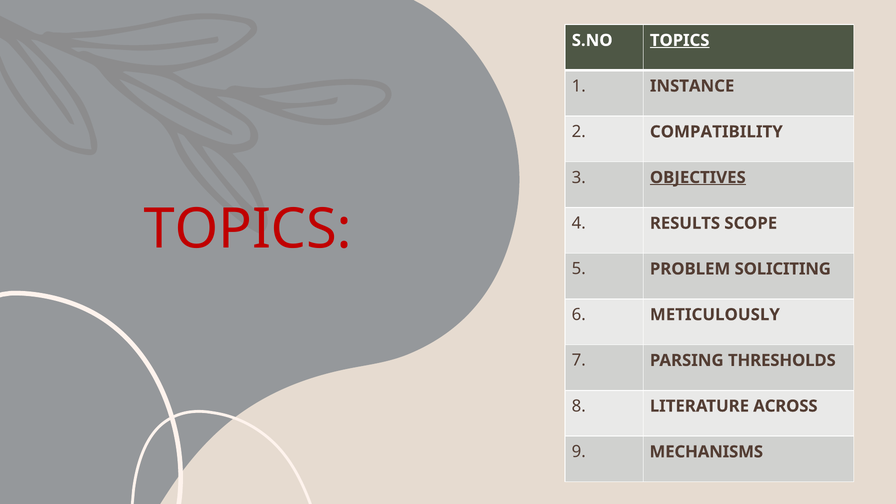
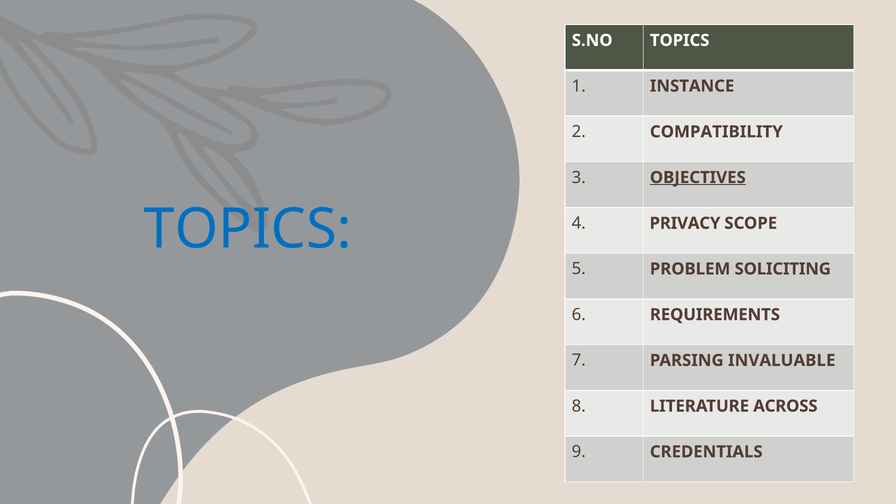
TOPICS underline: present -> none (680, 40)
TOPICS colour: red -> blue (248, 229)
RESULTS: RESULTS -> PRIVACY (685, 223)
METICULOUSLY: METICULOUSLY -> REQUIREMENTS (715, 315)
THRESHOLDS: THRESHOLDS -> INVALUABLE (782, 360)
MECHANISMS: MECHANISMS -> CREDENTIALS (706, 452)
